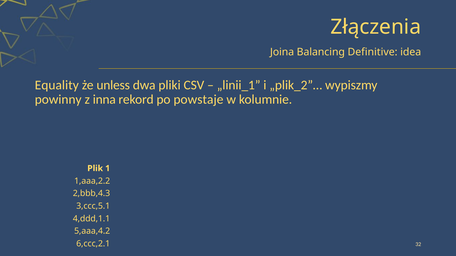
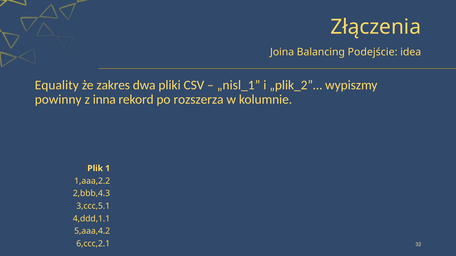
Definitive: Definitive -> Podejście (373, 52)
unless: unless -> zakres (113, 85)
„linii_1: „linii_1 -> „nisl_1 (239, 85)
powstaje: powstaje -> rozszerza (199, 100)
